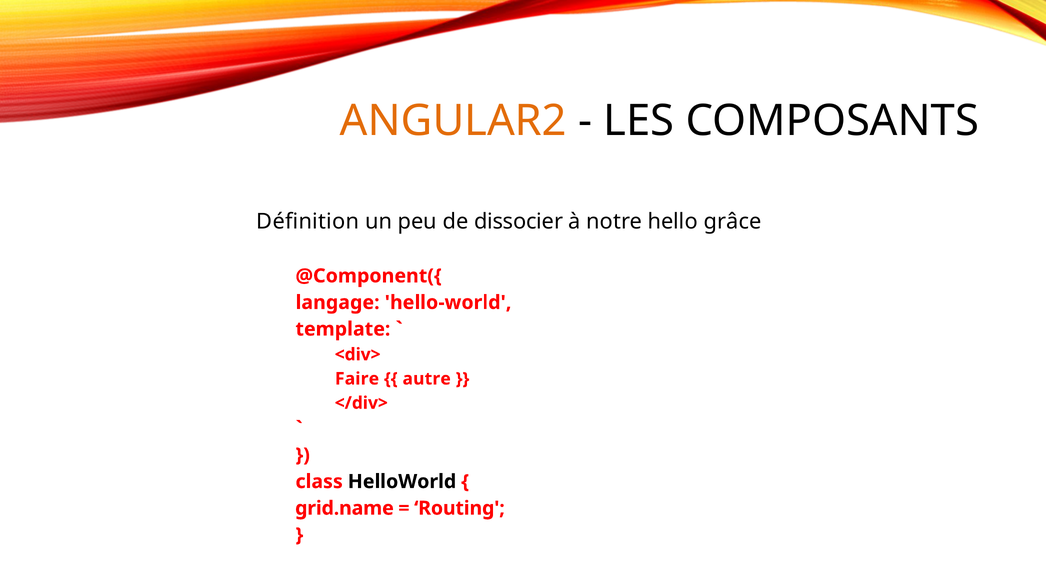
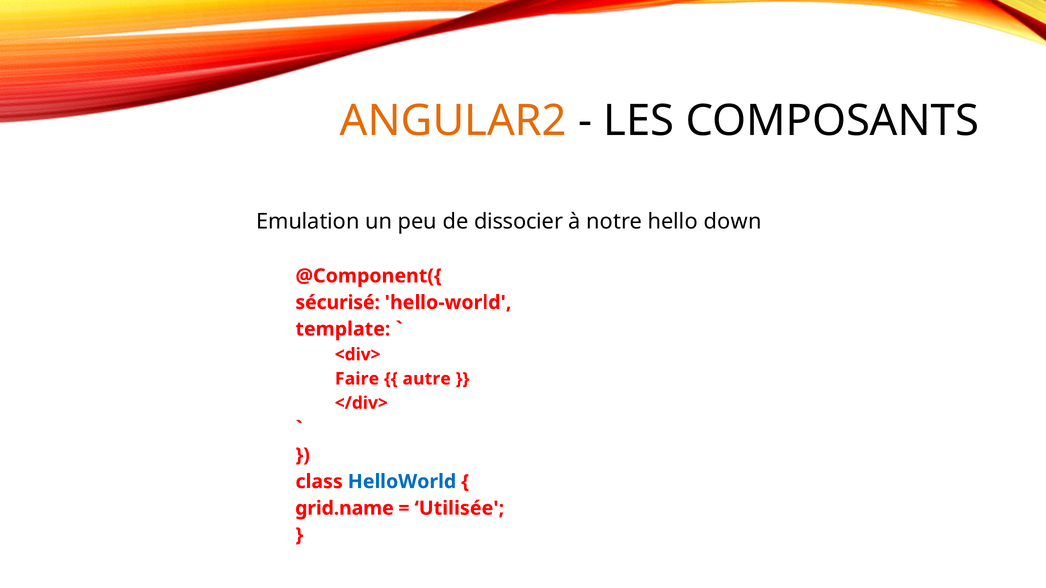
Définition: Définition -> Emulation (308, 222)
grâce: grâce -> down (733, 222)
langage: langage -> sécurisé (338, 303)
HelloWorld colour: black -> blue (402, 482)
Routing: Routing -> Utilisée (459, 509)
